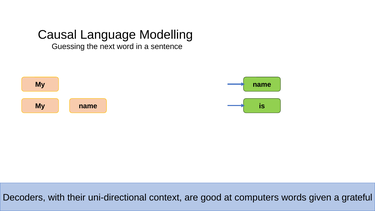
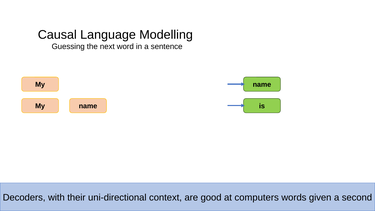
grateful: grateful -> second (357, 198)
